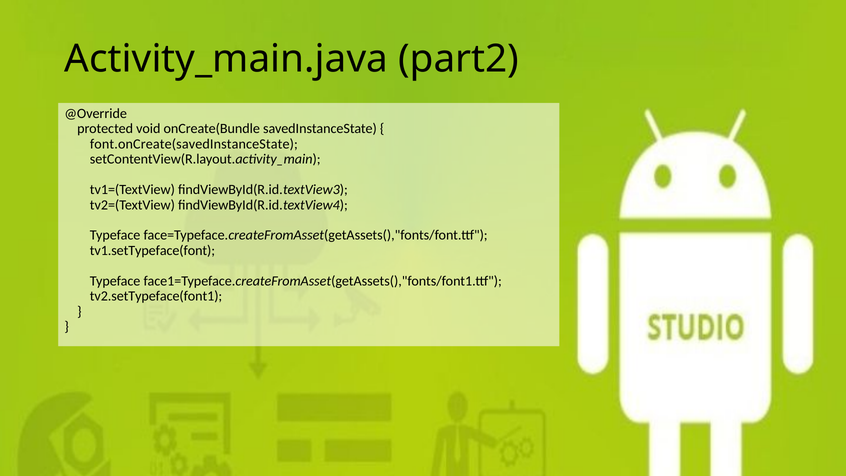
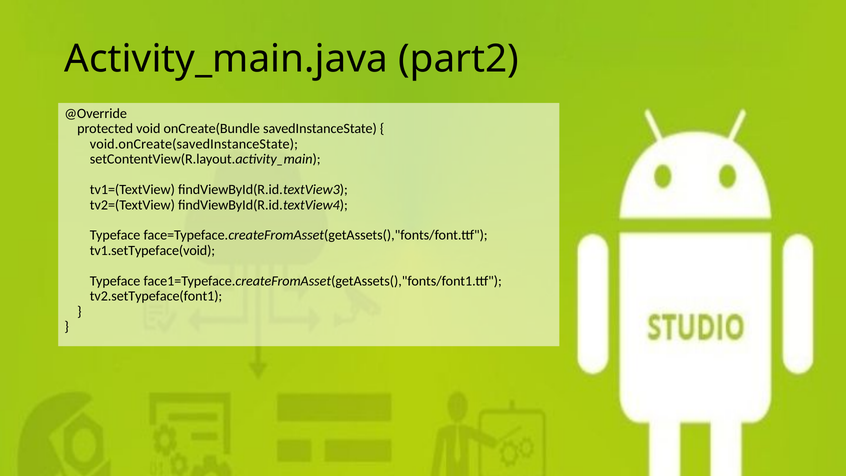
font.onCreate(savedInstanceState: font.onCreate(savedInstanceState -> void.onCreate(savedInstanceState (194, 144)
tv1.setTypeface(font: tv1.setTypeface(font -> tv1.setTypeface(void (152, 250)
